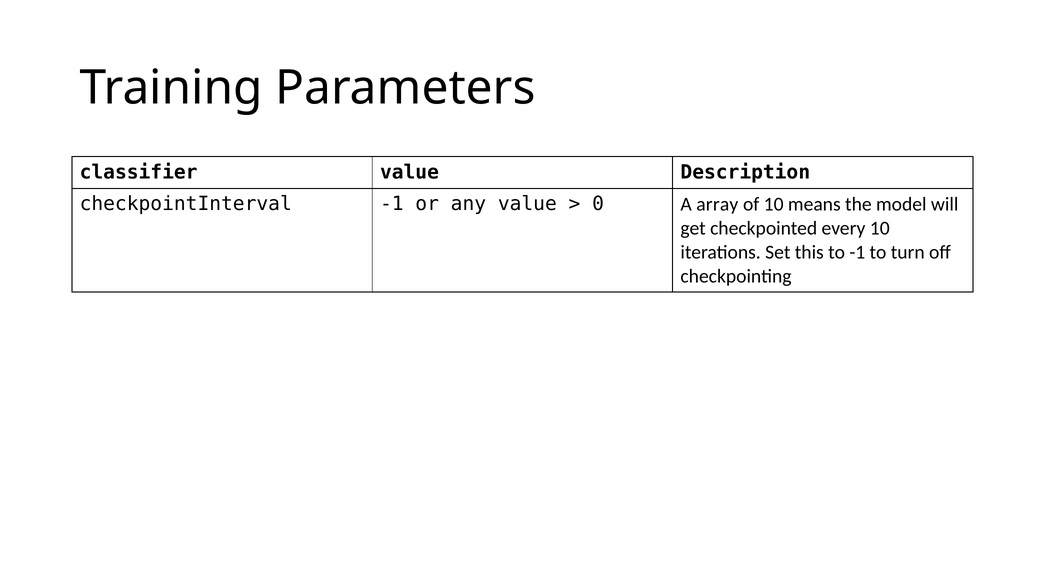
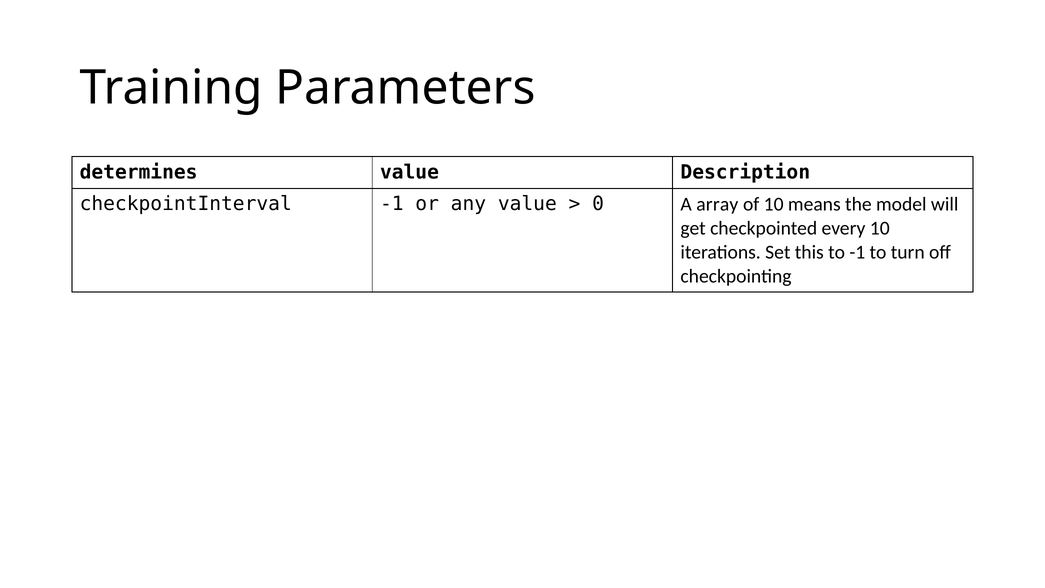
classifier: classifier -> determines (139, 172)
